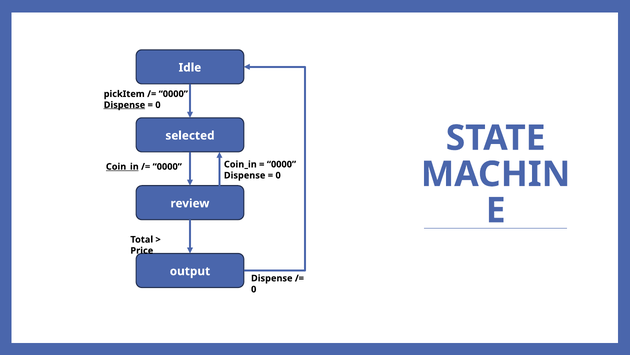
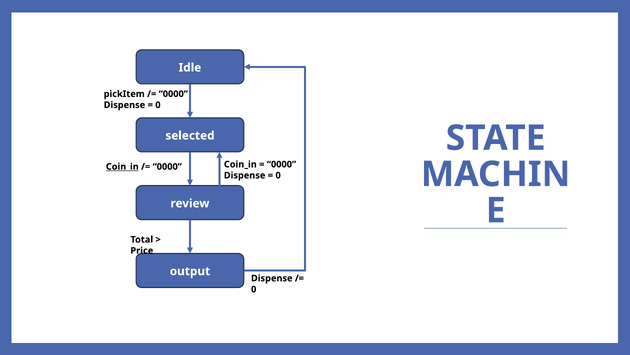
Dispense underline: present -> none (124, 105)
